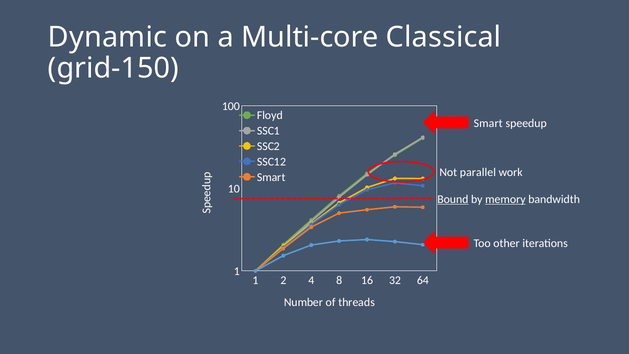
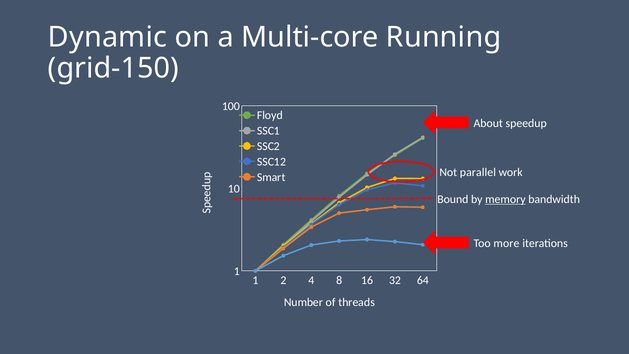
Classical: Classical -> Running (444, 37)
Smart: Smart -> About (488, 123)
Bound underline: present -> none (453, 199)
other: other -> more (506, 243)
